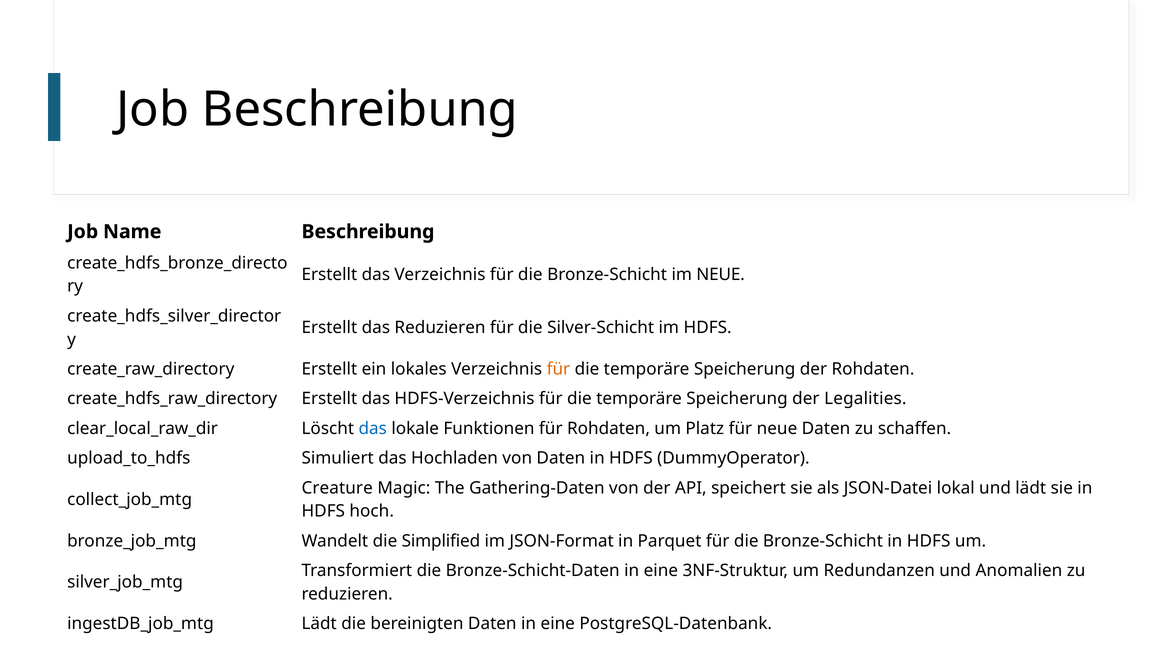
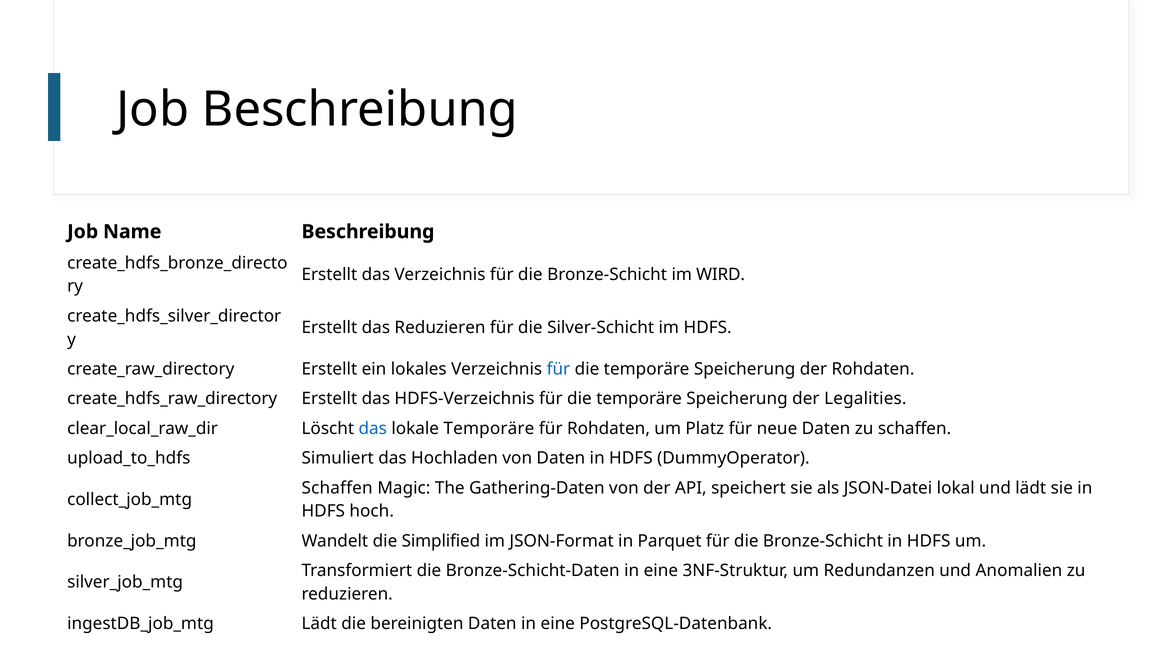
im NEUE: NEUE -> WIRD (721, 274)
für colour: orange -> blue (558, 369)
lokale Funktionen: Funktionen -> Temporäre (489, 428)
Creature: Creature -> Schaffen (337, 487)
